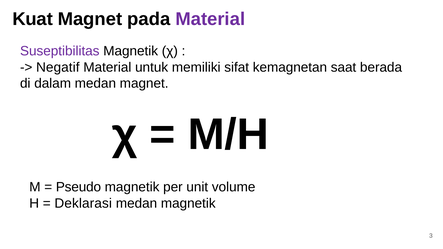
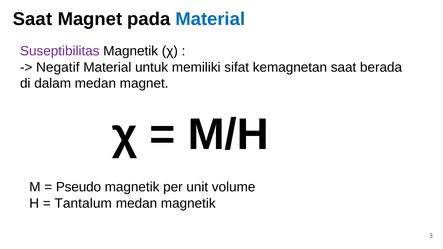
Kuat: Kuat -> Saat (32, 19)
Material colour: purple -> blue (210, 19)
Deklarasi: Deklarasi -> Tantalum (83, 203)
